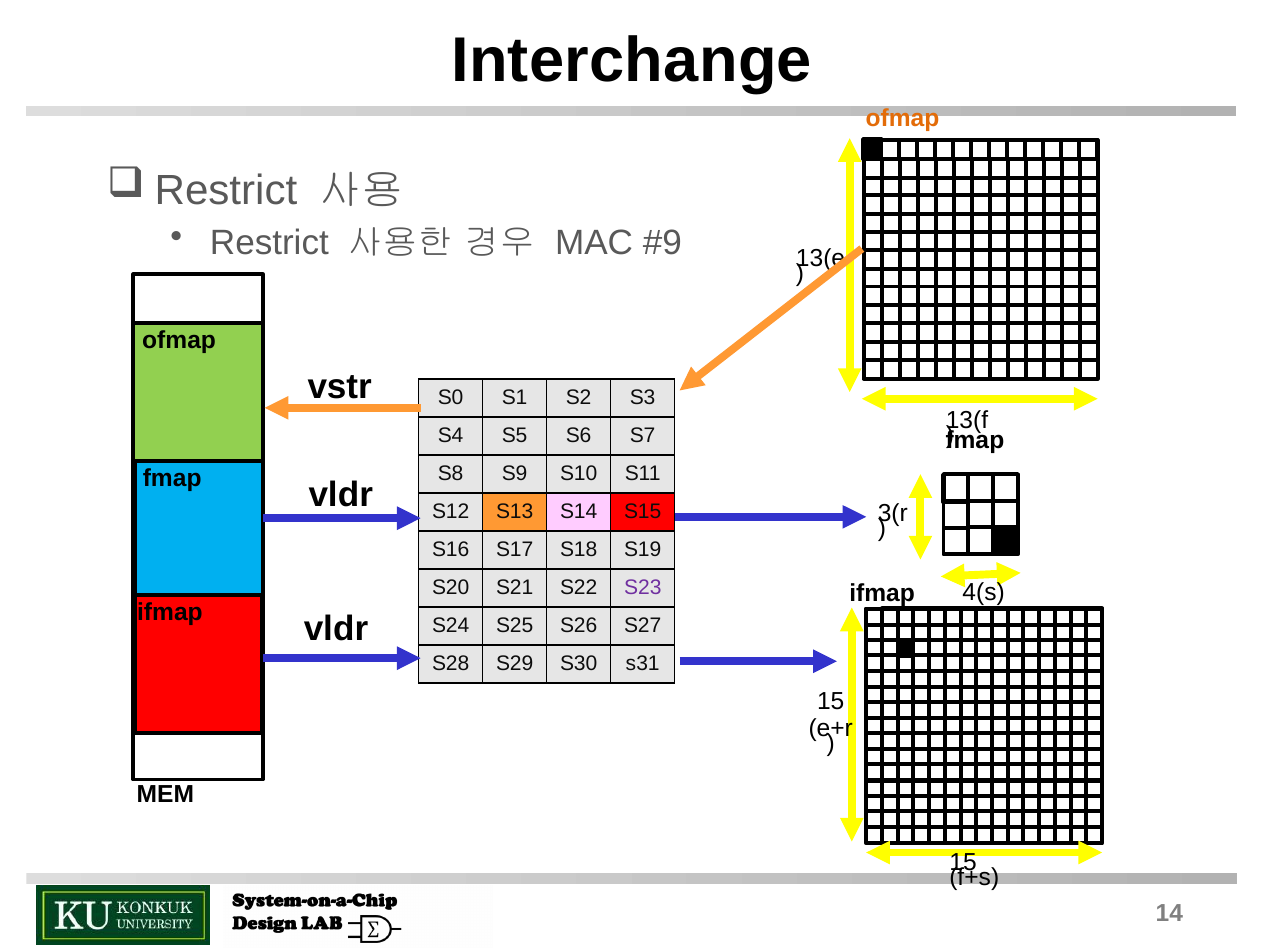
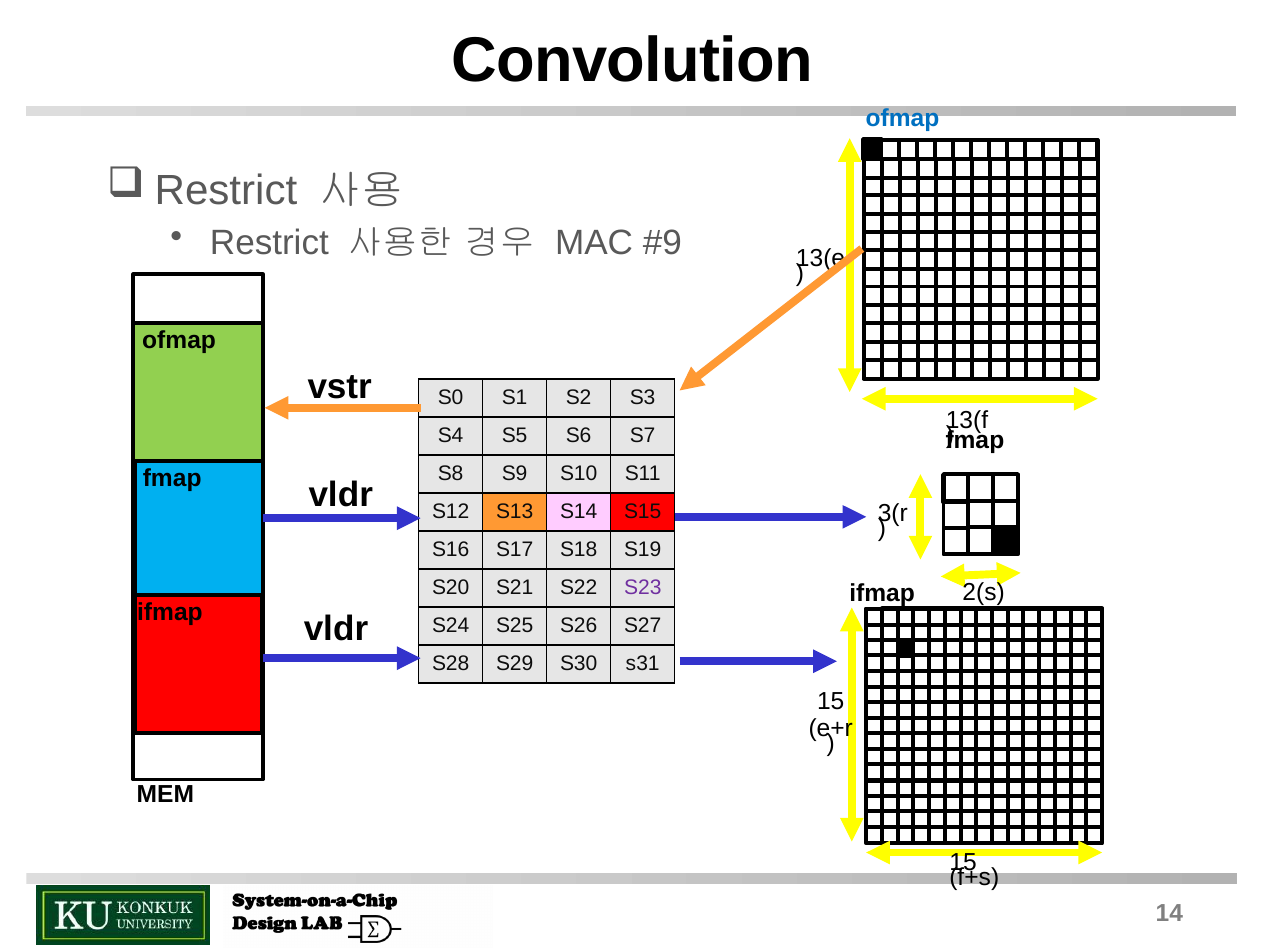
Interchange: Interchange -> Convolution (632, 61)
ofmap colour: orange -> blue (902, 118)
4(s: 4(s -> 2(s (984, 593)
